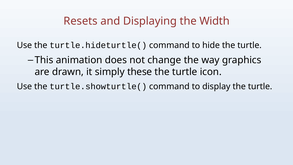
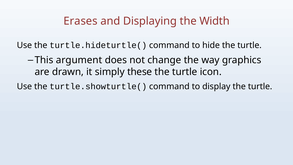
Resets: Resets -> Erases (81, 21)
animation: animation -> argument (79, 60)
